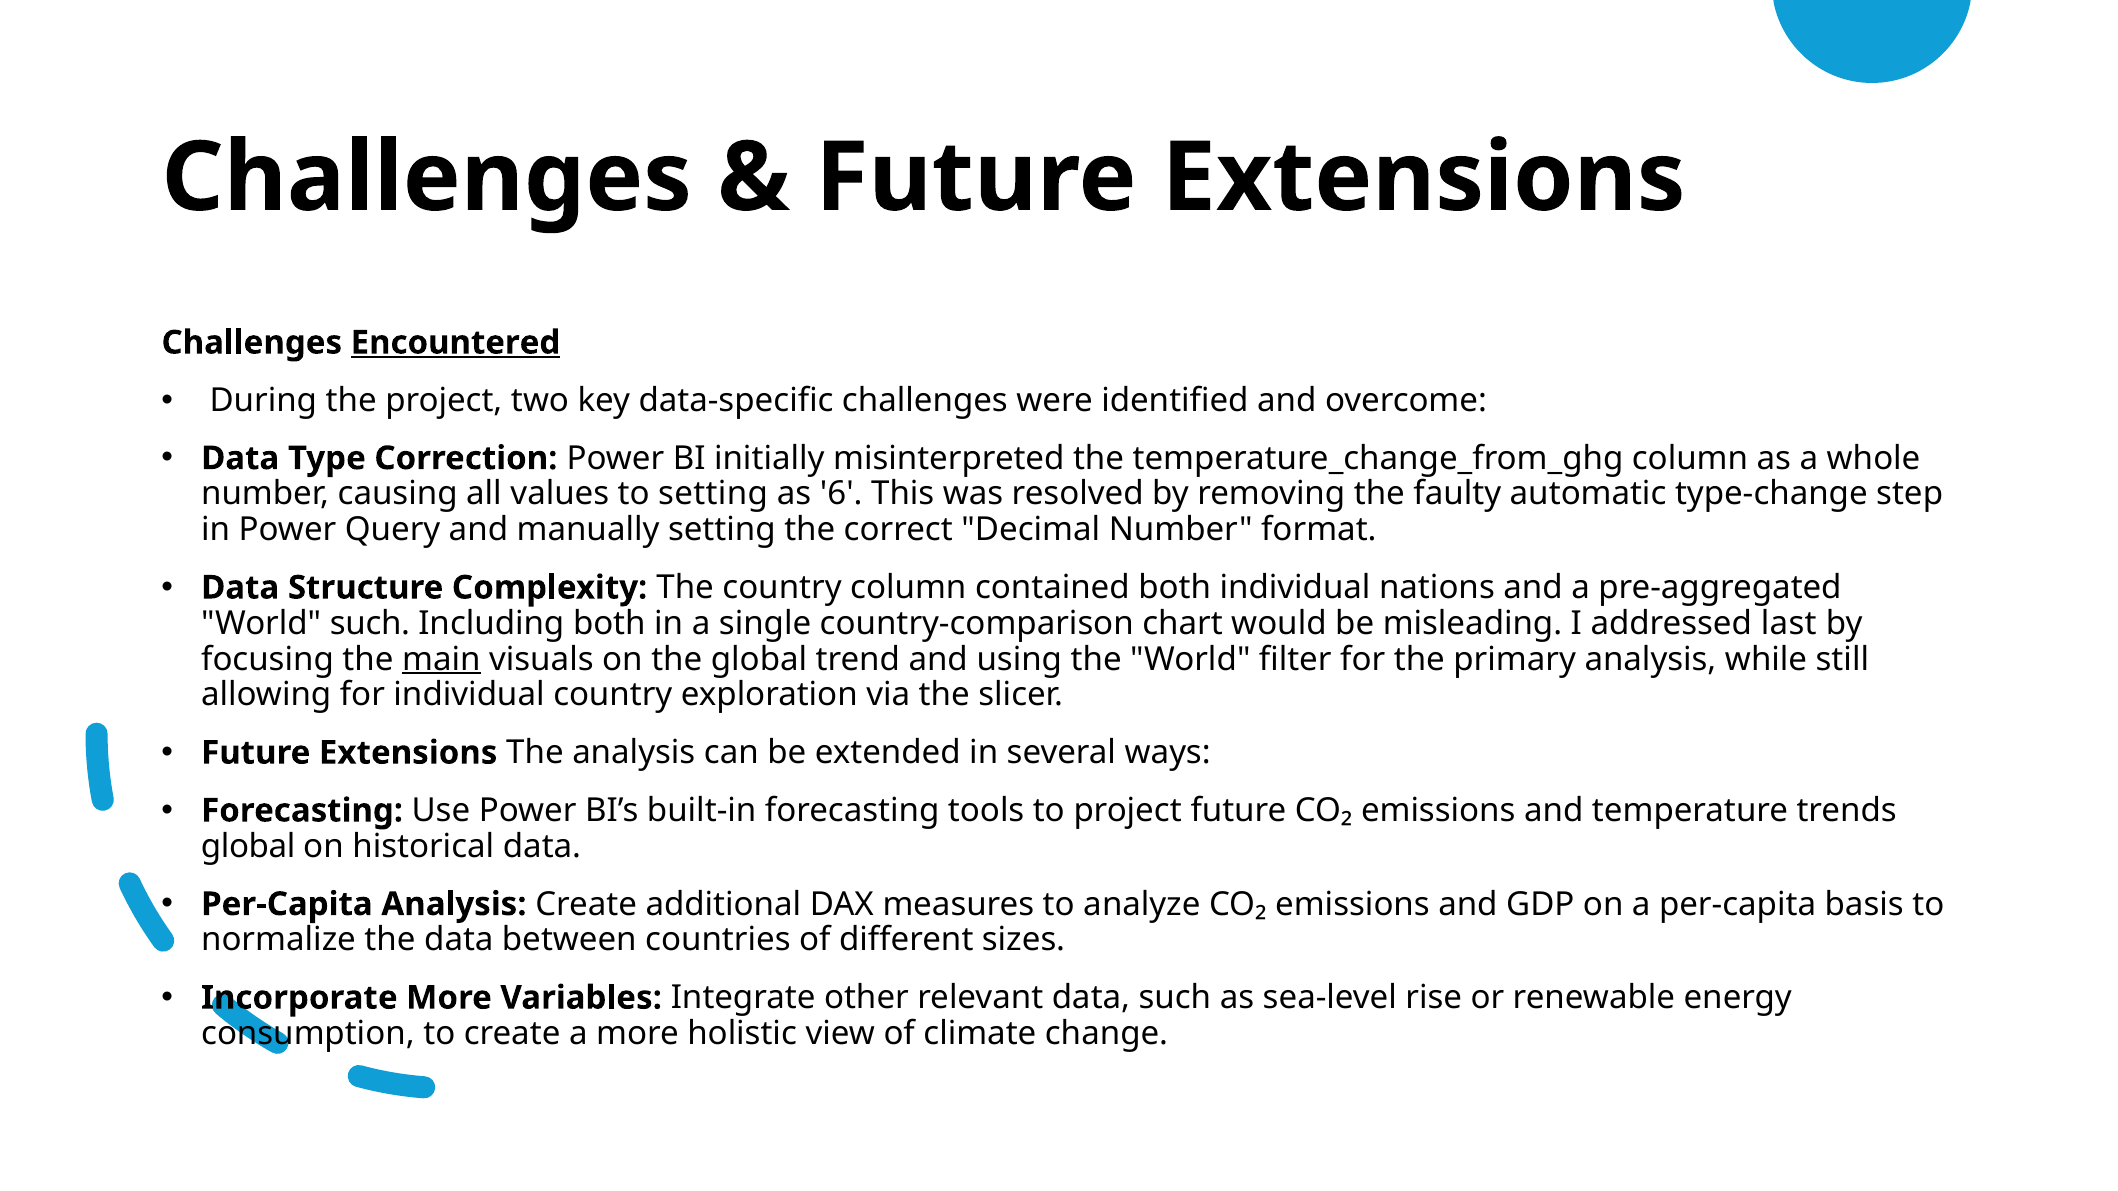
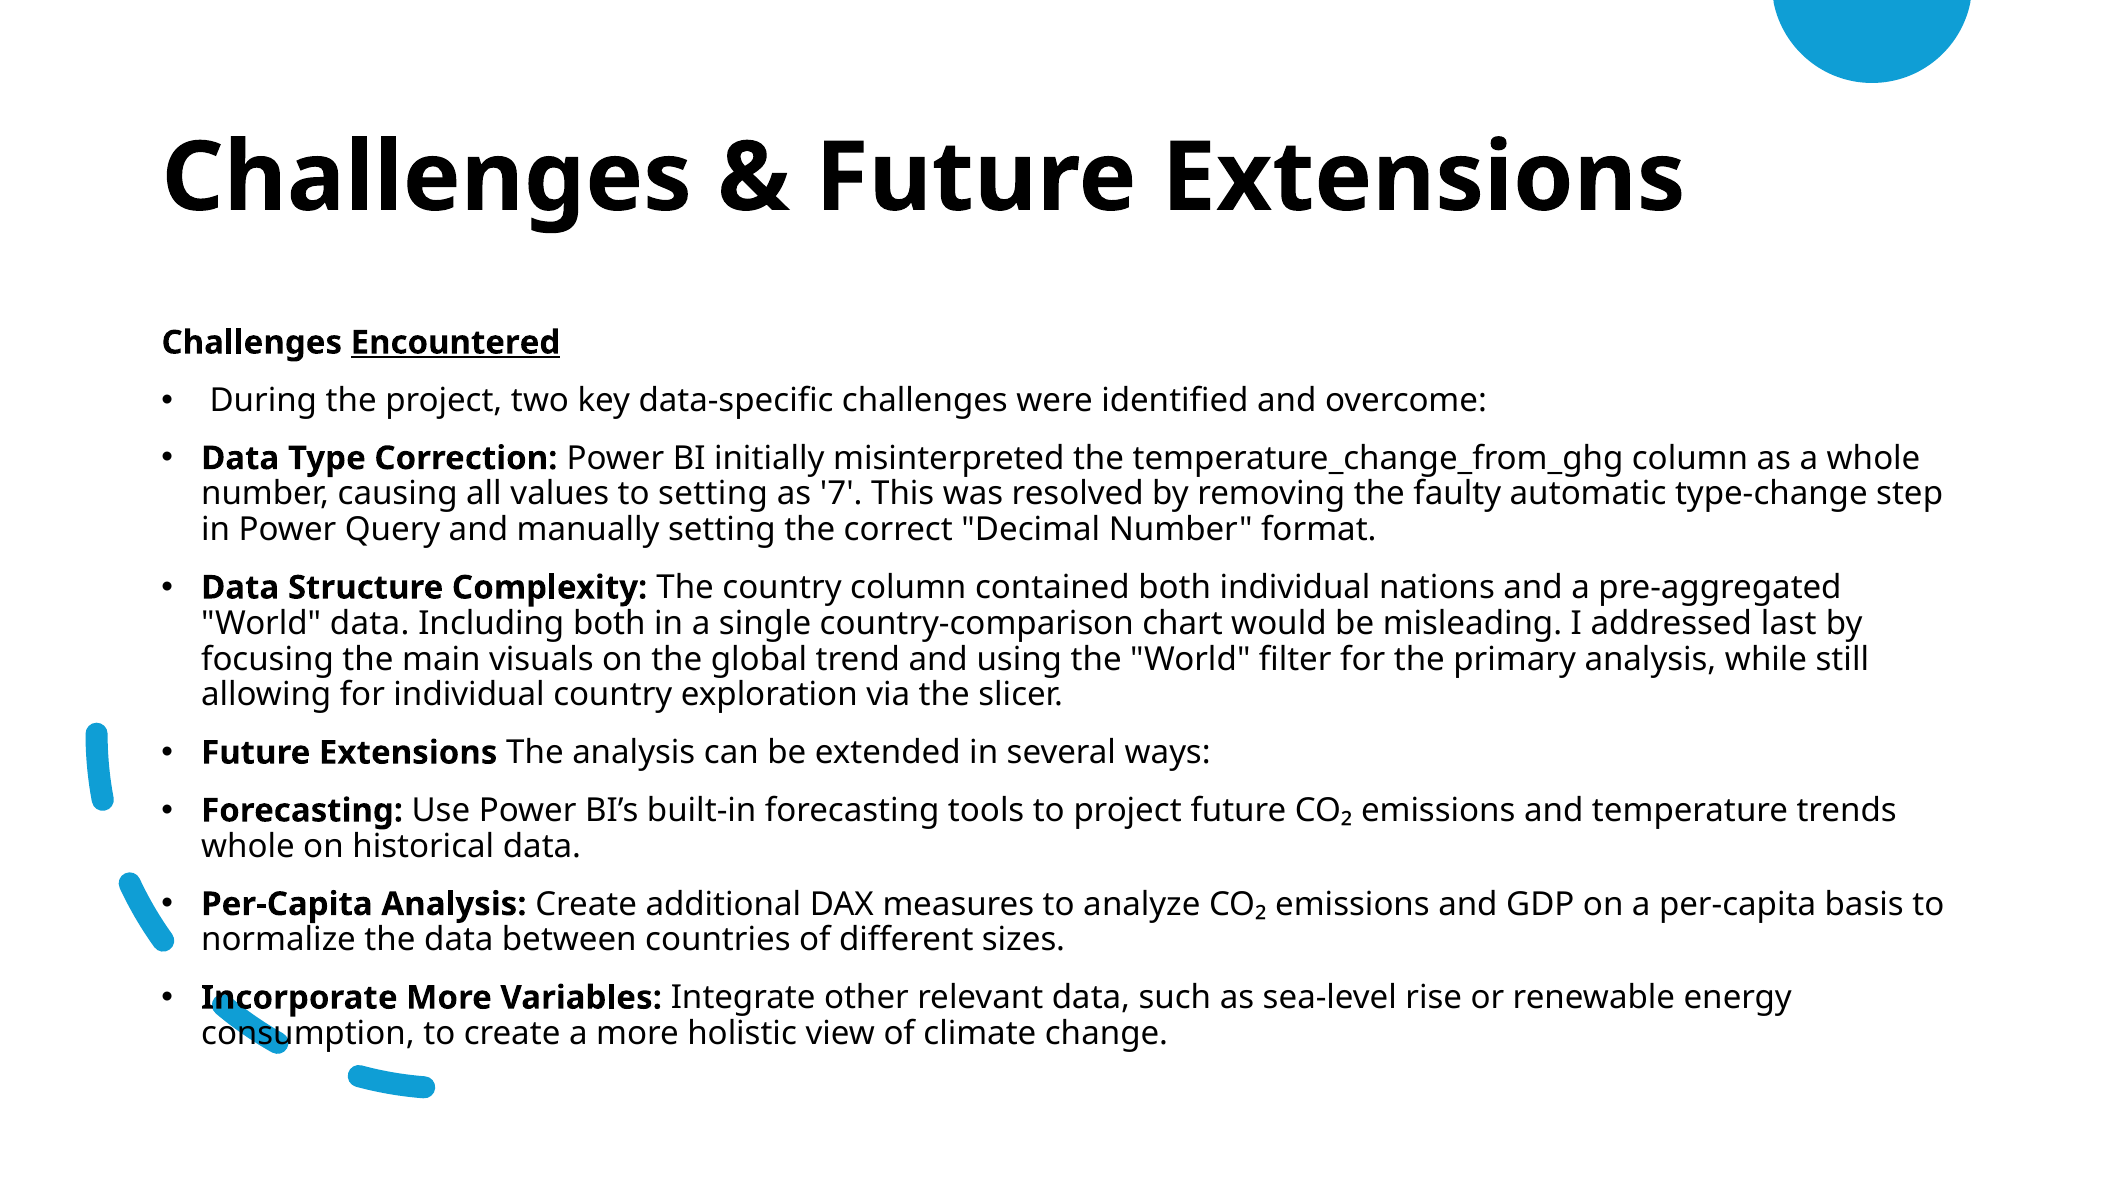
6: 6 -> 7 (841, 494)
World such: such -> data (370, 624)
main underline: present -> none (441, 659)
global: global -> whole (248, 847)
